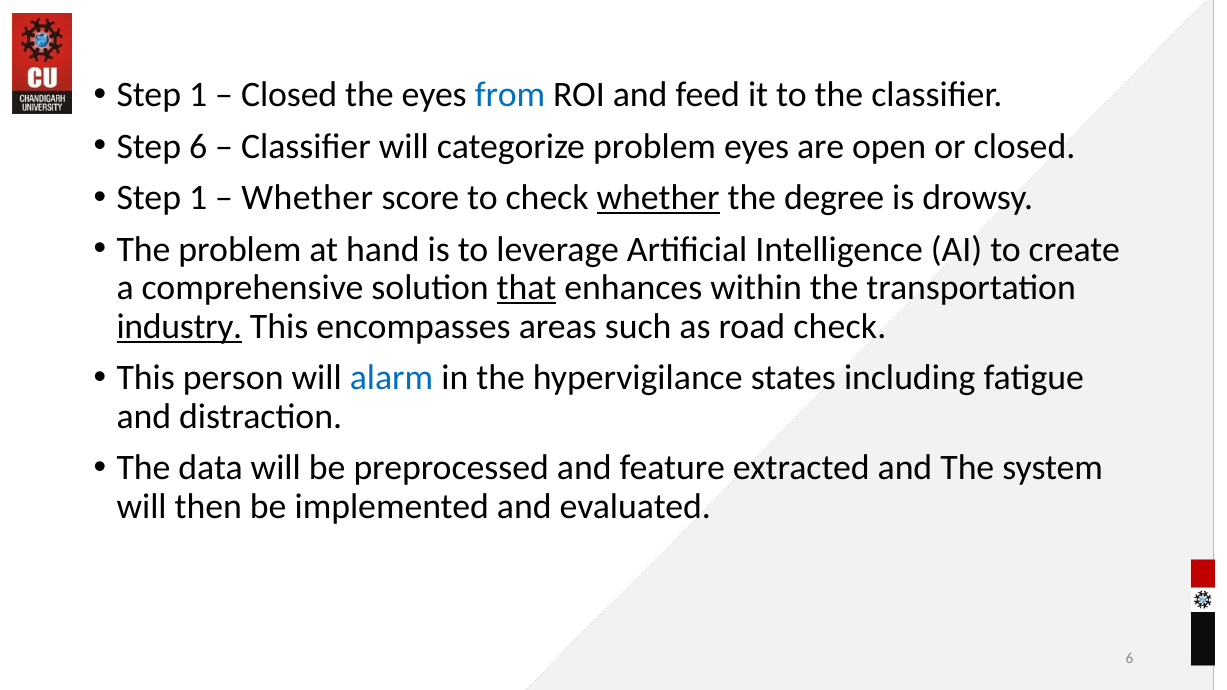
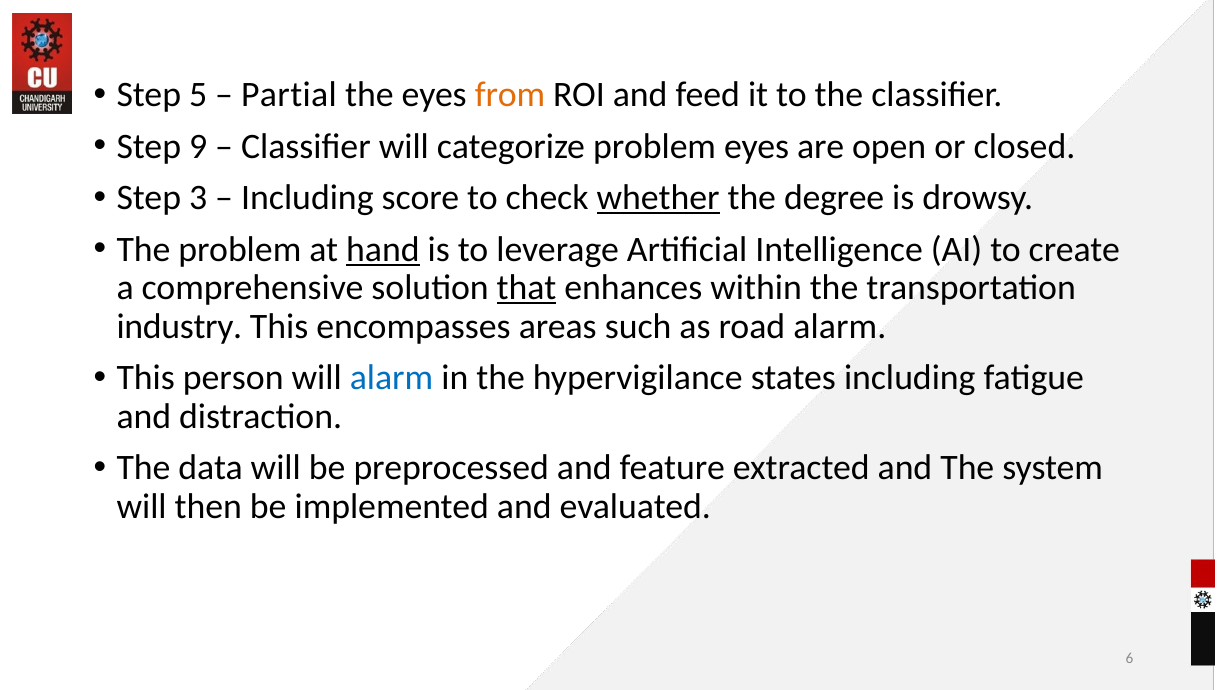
1: 1 -> 5 (198, 95)
Closed: Closed -> Partial (289, 95)
from colour: blue -> orange (510, 95)
Step 6: 6 -> 9 (198, 146)
1: 1 -> 3 (198, 198)
Whether: Whether -> Including (307, 198)
hand underline: none -> present (383, 249)
industry underline: present -> none (179, 327)
road check: check -> alarm (840, 327)
